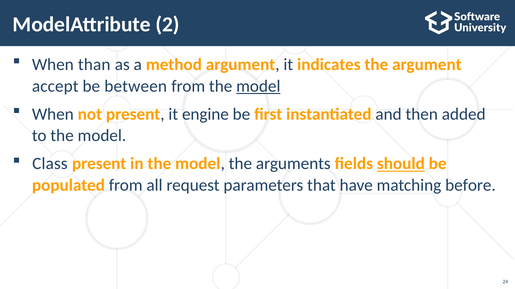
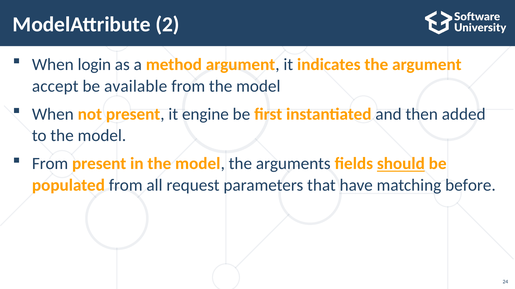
than: than -> login (94, 65)
between: between -> available (136, 86)
model underline: present -> none (258, 86)
Class: Class -> From (50, 164)
